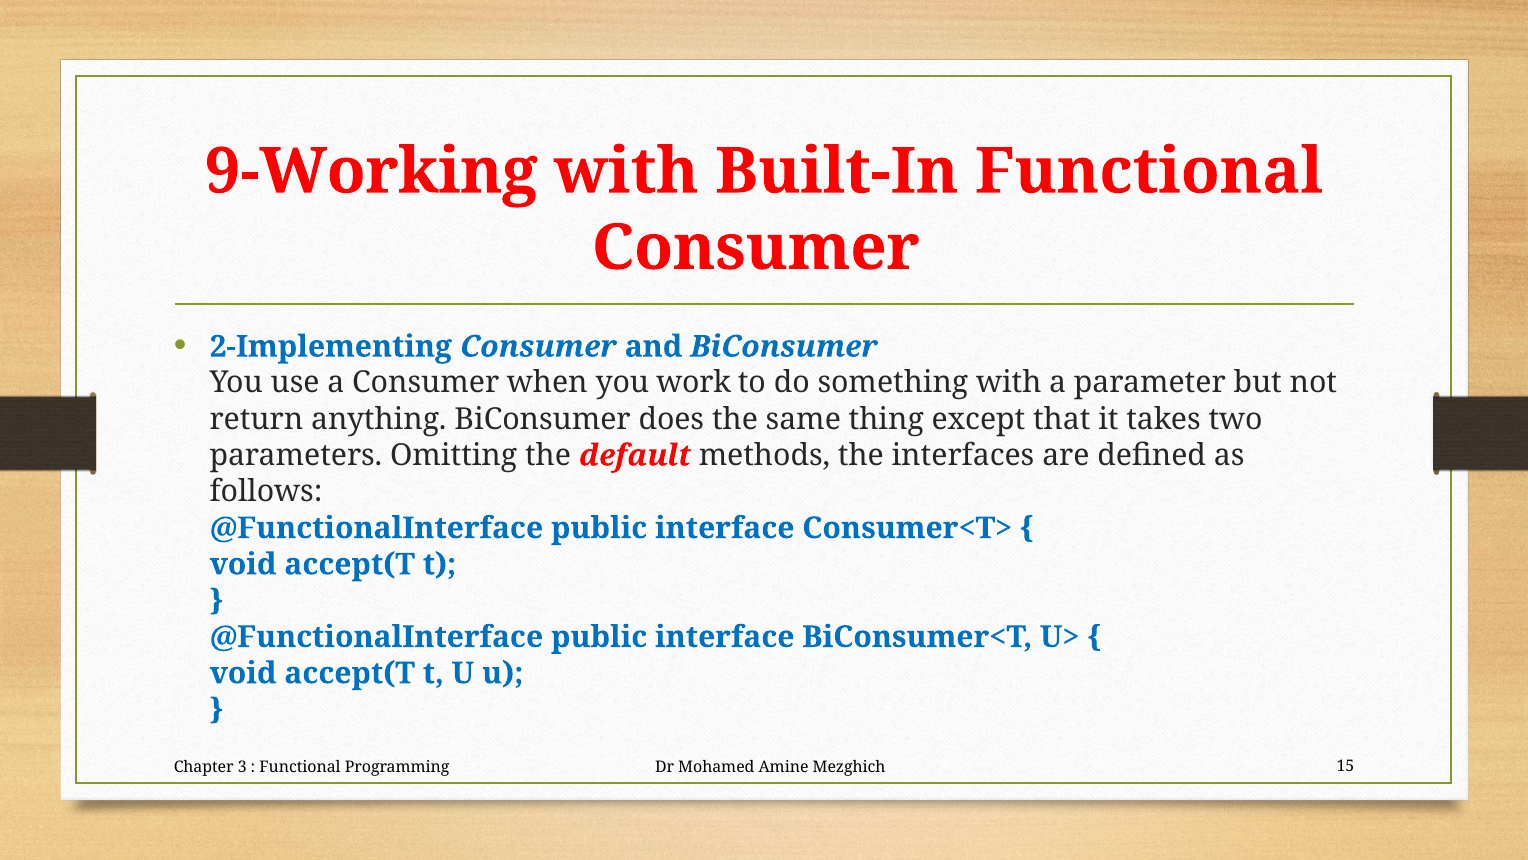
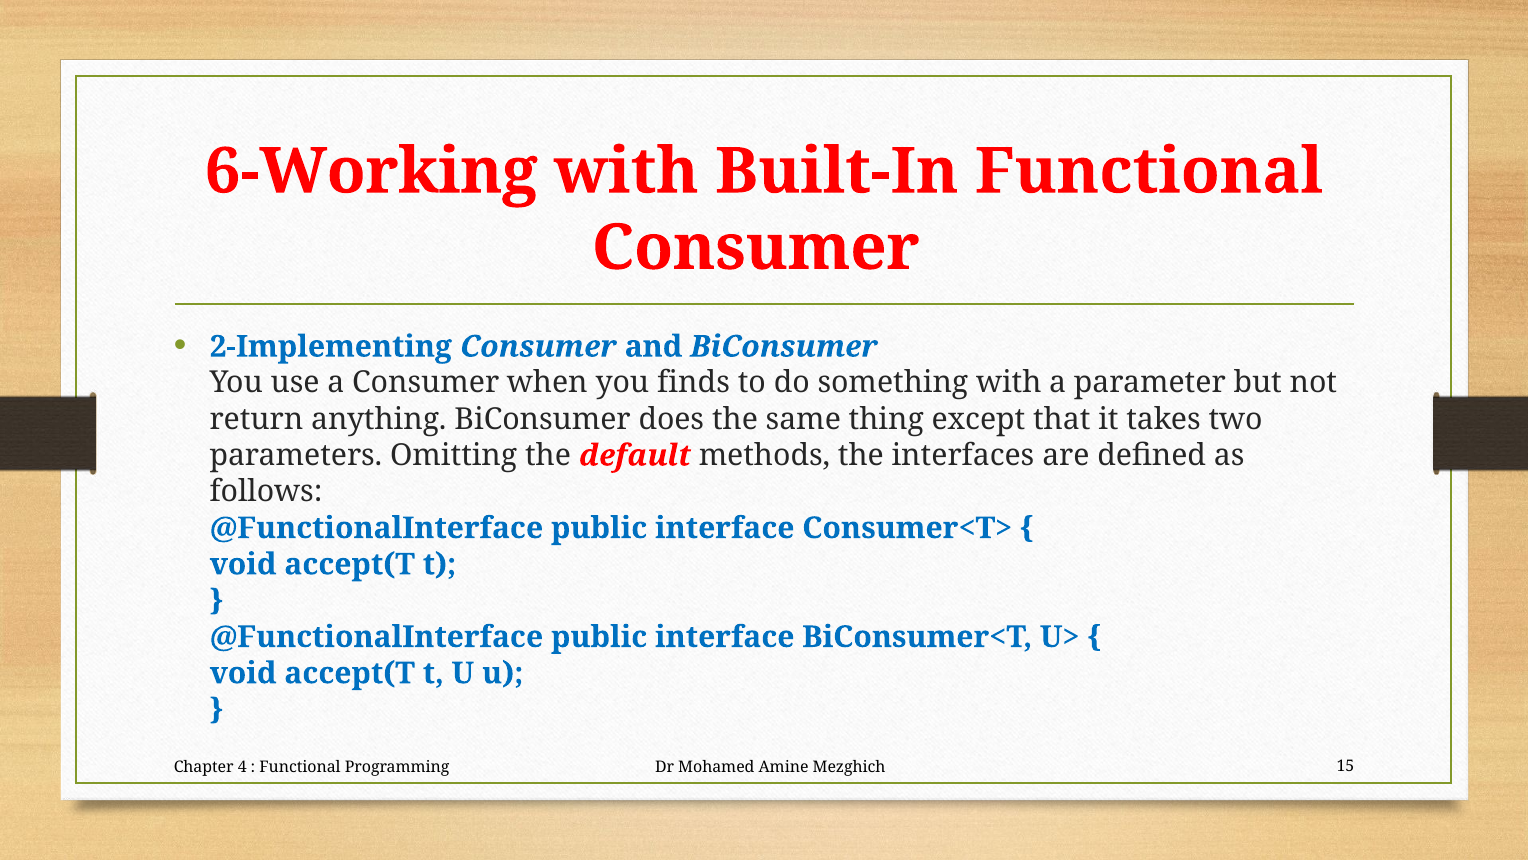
9-Working: 9-Working -> 6-Working (371, 171)
work: work -> finds (693, 383)
3: 3 -> 4 (242, 767)
